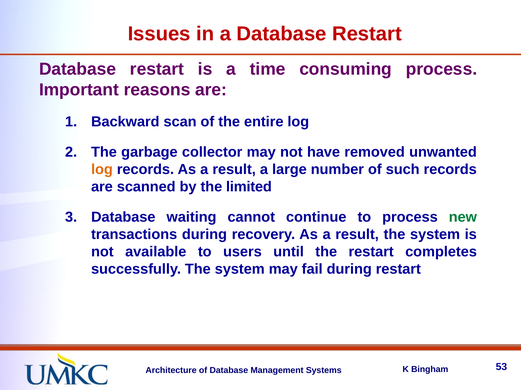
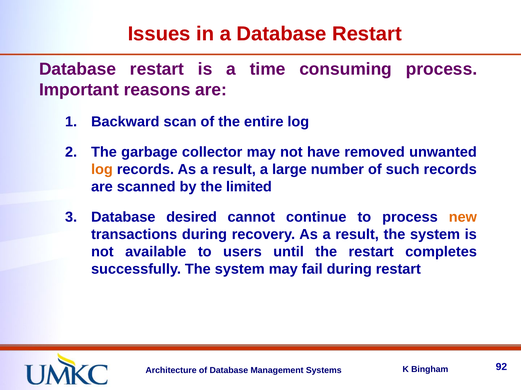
waiting: waiting -> desired (192, 217)
new colour: green -> orange (463, 217)
53: 53 -> 92 (501, 368)
